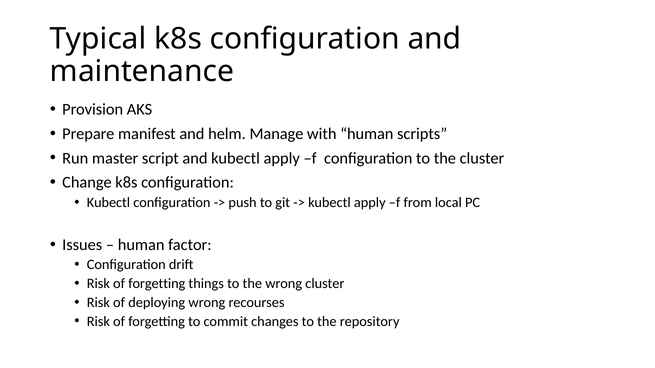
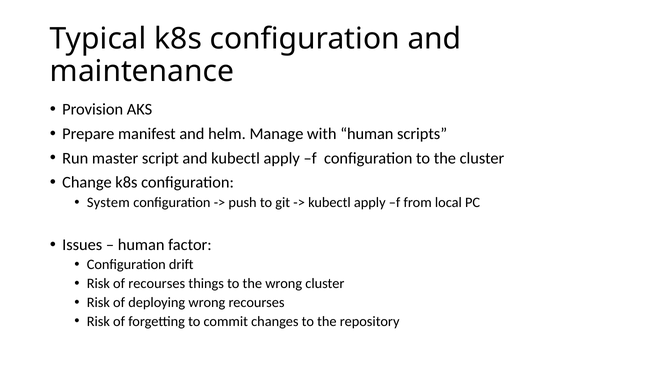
Kubectl: Kubectl -> System (108, 203)
forgetting: forgetting -> recourses (157, 284)
